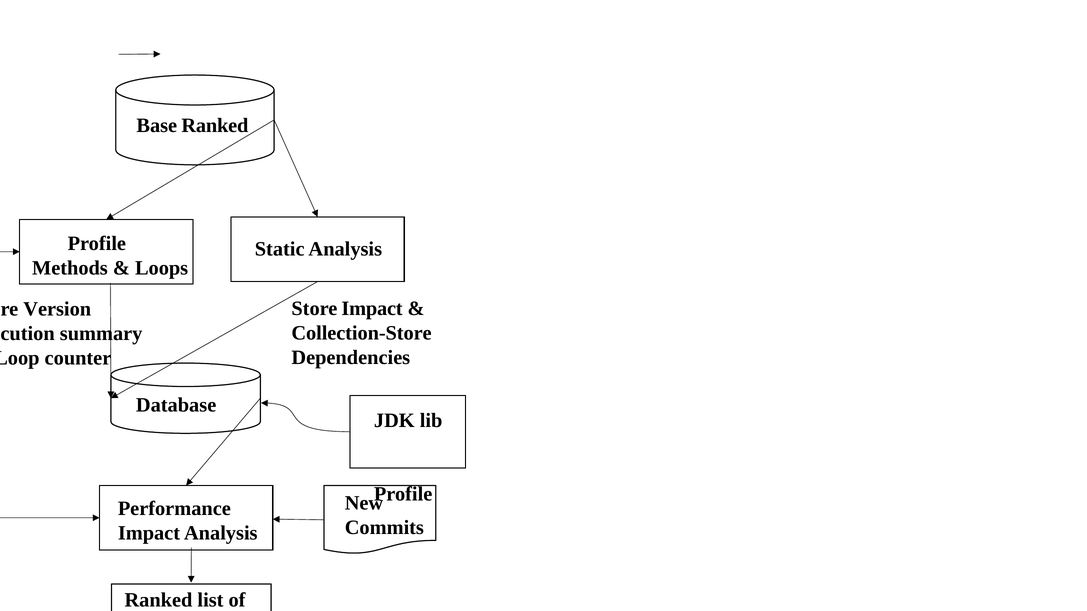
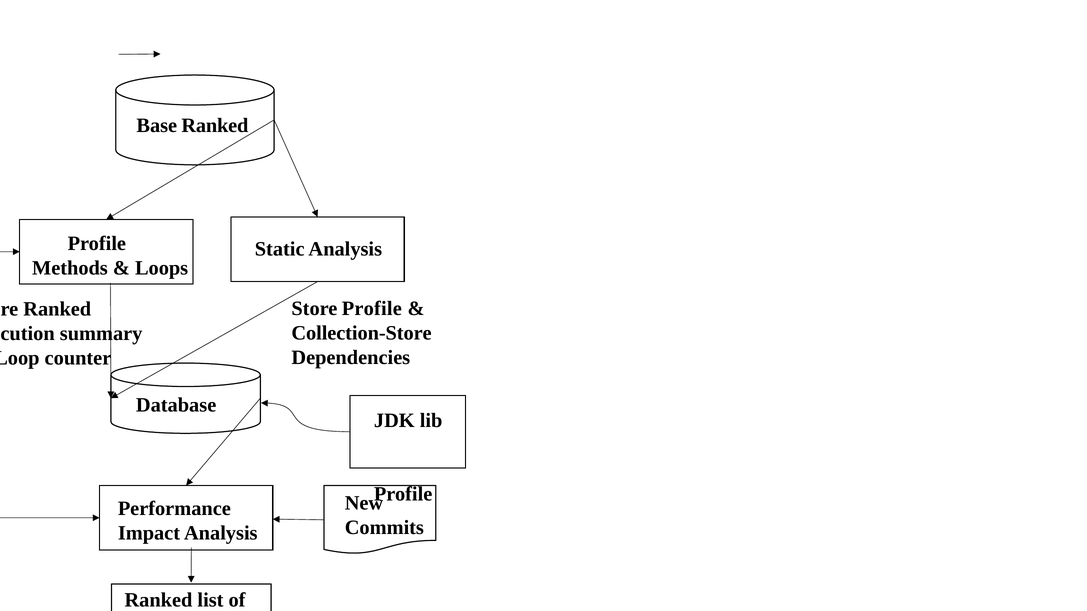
Store Impact: Impact -> Profile (372, 309)
Version: Version -> Ranked (57, 309)
